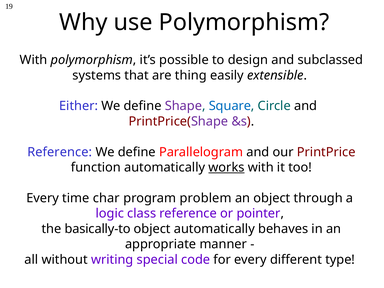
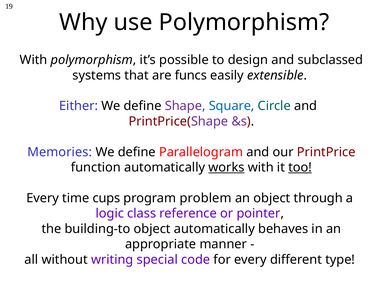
thing: thing -> funcs (191, 75)
Reference: Reference -> Memories (60, 152)
too underline: none -> present (300, 167)
char: char -> cups (106, 198)
basically-to: basically-to -> building-to (97, 229)
